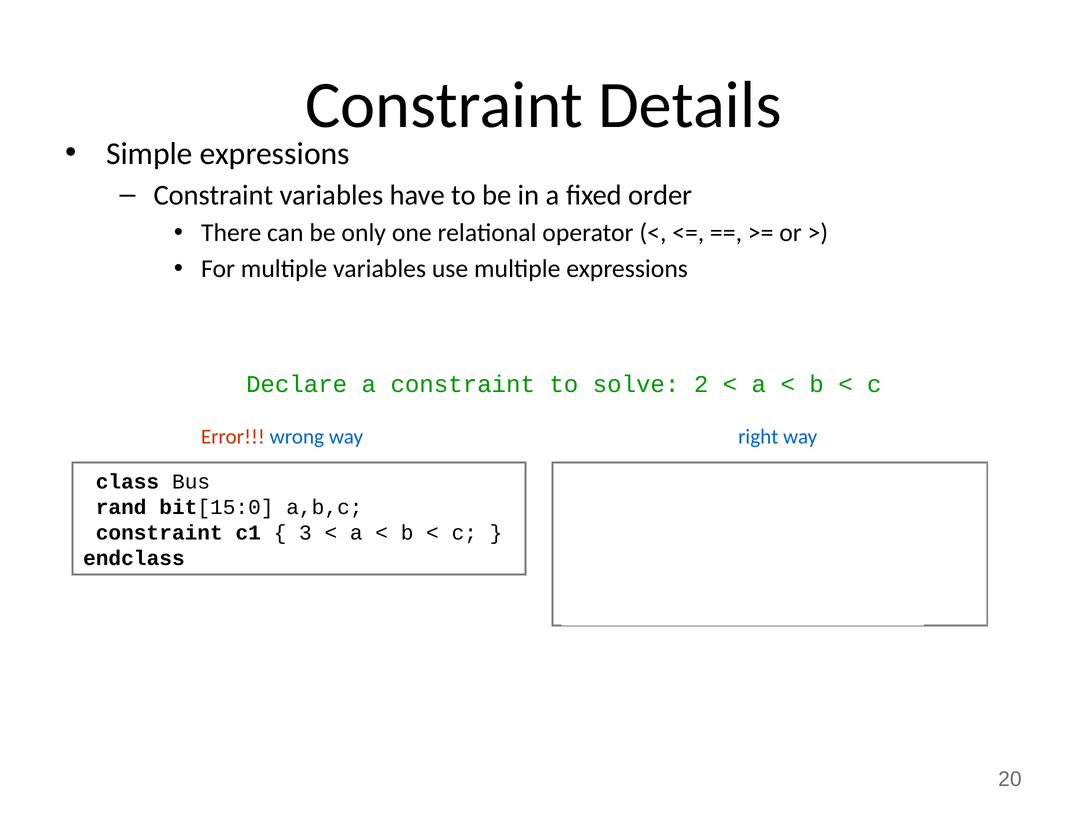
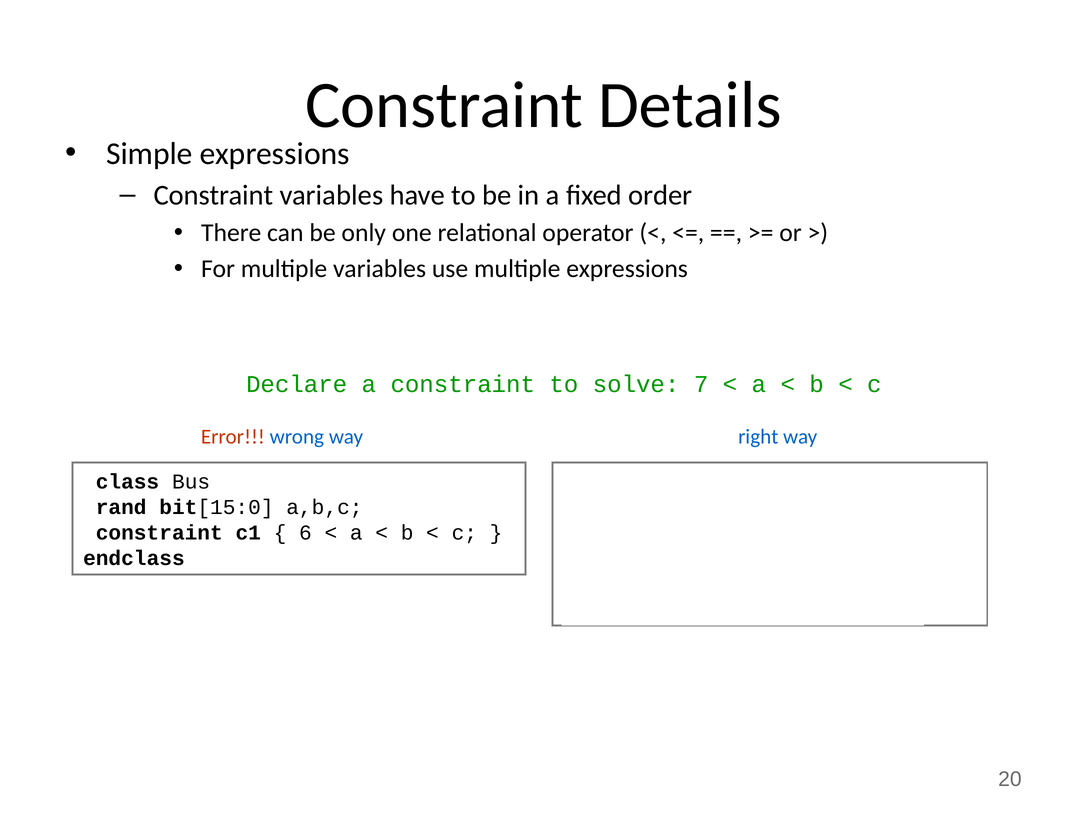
2: 2 -> 7 (701, 384)
3: 3 -> 6 (305, 532)
